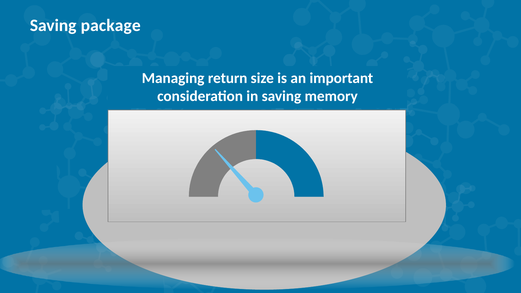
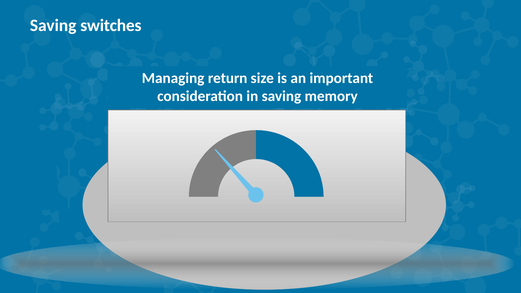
package: package -> switches (111, 25)
